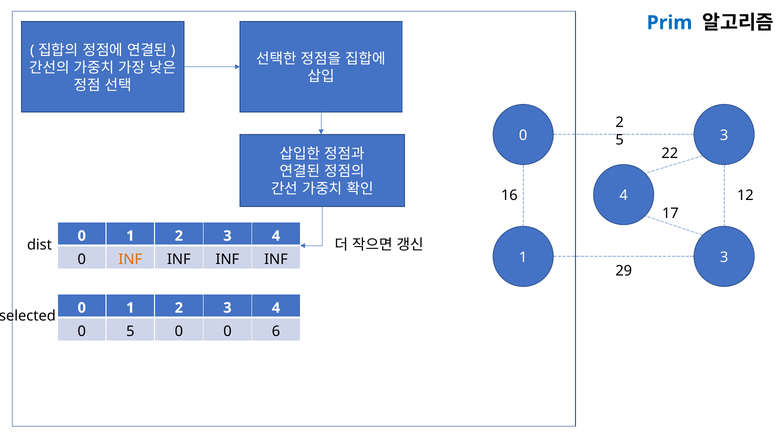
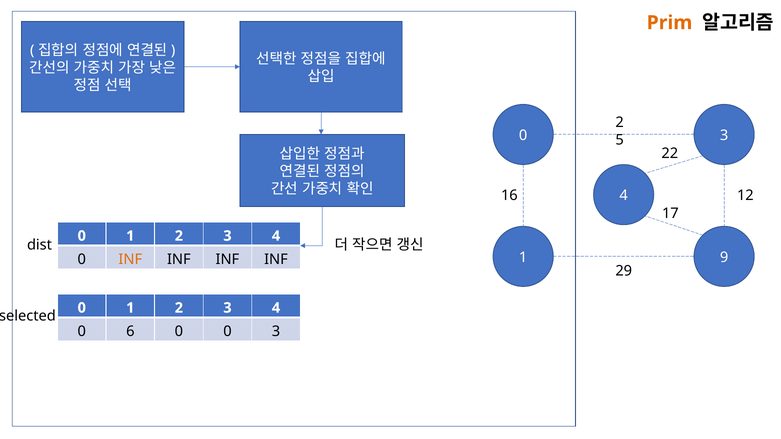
Prim colour: blue -> orange (669, 23)
1 3: 3 -> 9 (724, 258)
0 5: 5 -> 6 (130, 332)
0 6: 6 -> 3 (276, 332)
